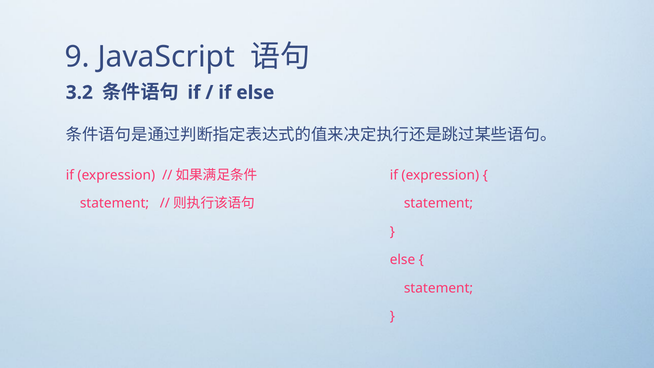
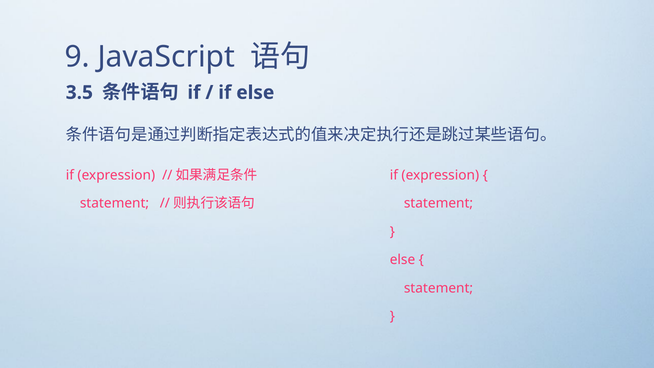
3.2: 3.2 -> 3.5 (79, 93)
